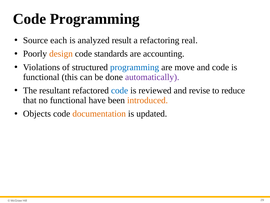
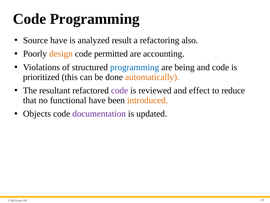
Source each: each -> have (59, 40)
real: real -> also (190, 40)
standards: standards -> permitted (111, 54)
move: move -> being (185, 67)
functional: functional -> prioritized (41, 77)
automatically colour: purple -> orange (152, 77)
code colour: blue -> purple (120, 90)
revise: revise -> effect (199, 90)
documentation colour: orange -> purple (99, 114)
